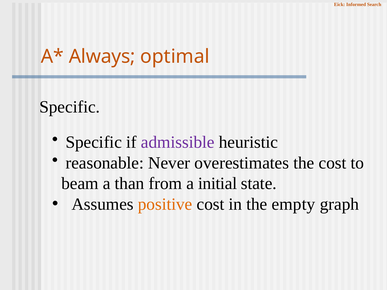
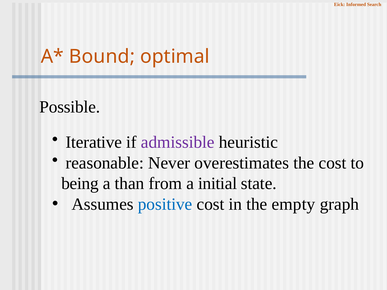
Always: Always -> Bound (102, 57)
Specific: Specific -> Possible (70, 107)
Specific: Specific -> Iterative (94, 142)
beam: beam -> being (80, 184)
positive colour: orange -> blue (165, 204)
